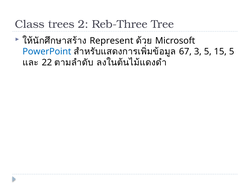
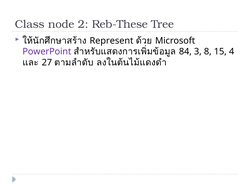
trees: trees -> node (61, 24)
Reb-Three: Reb-Three -> Reb-These (120, 24)
PowerPoint colour: blue -> purple (47, 51)
67: 67 -> 84 (185, 51)
3 5: 5 -> 8 (208, 51)
15 5: 5 -> 4 (232, 51)
22: 22 -> 27 (47, 62)
